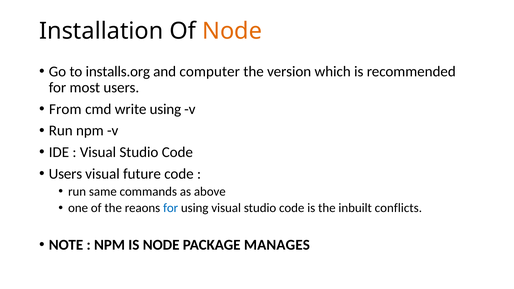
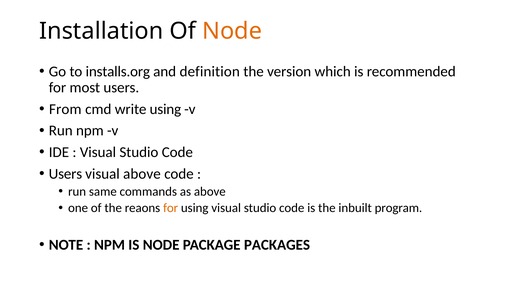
computer: computer -> definition (210, 71)
visual future: future -> above (142, 174)
for colour: blue -> orange (171, 208)
conflicts: conflicts -> program (398, 208)
MANAGES: MANAGES -> PACKAGES (277, 245)
